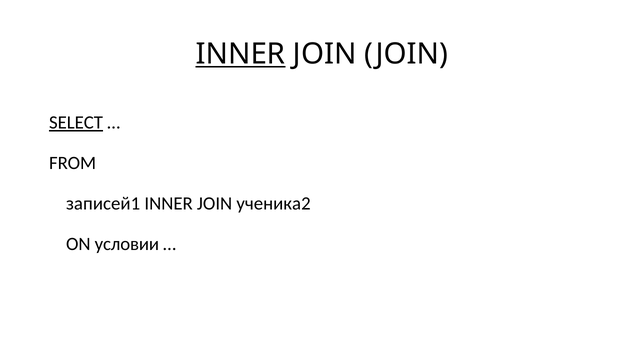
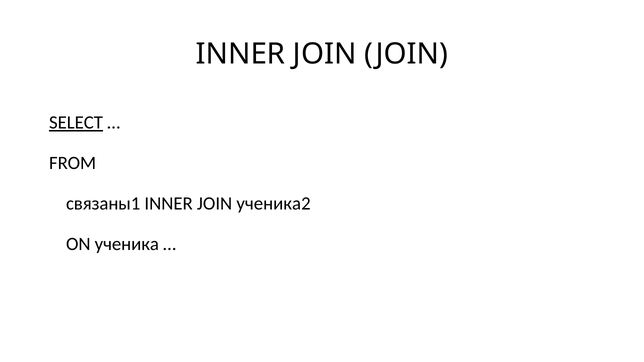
INNER underline: present -> none (240, 54)
записей1: записей1 -> связаны1 (103, 204)
условии: условии -> ученика (127, 244)
